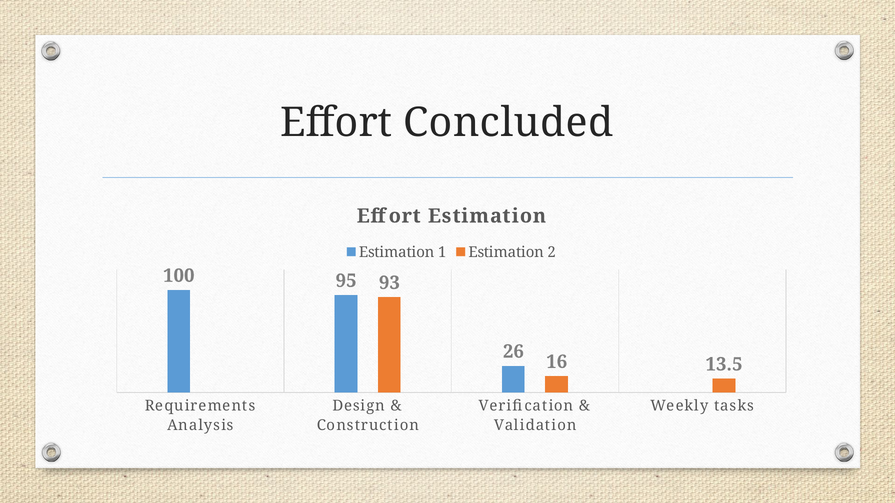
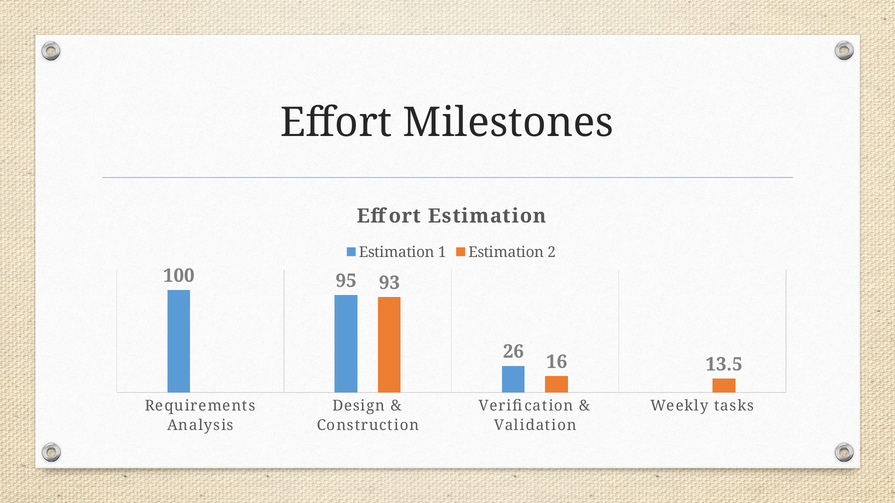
Concluded: Concluded -> Milestones (508, 123)
